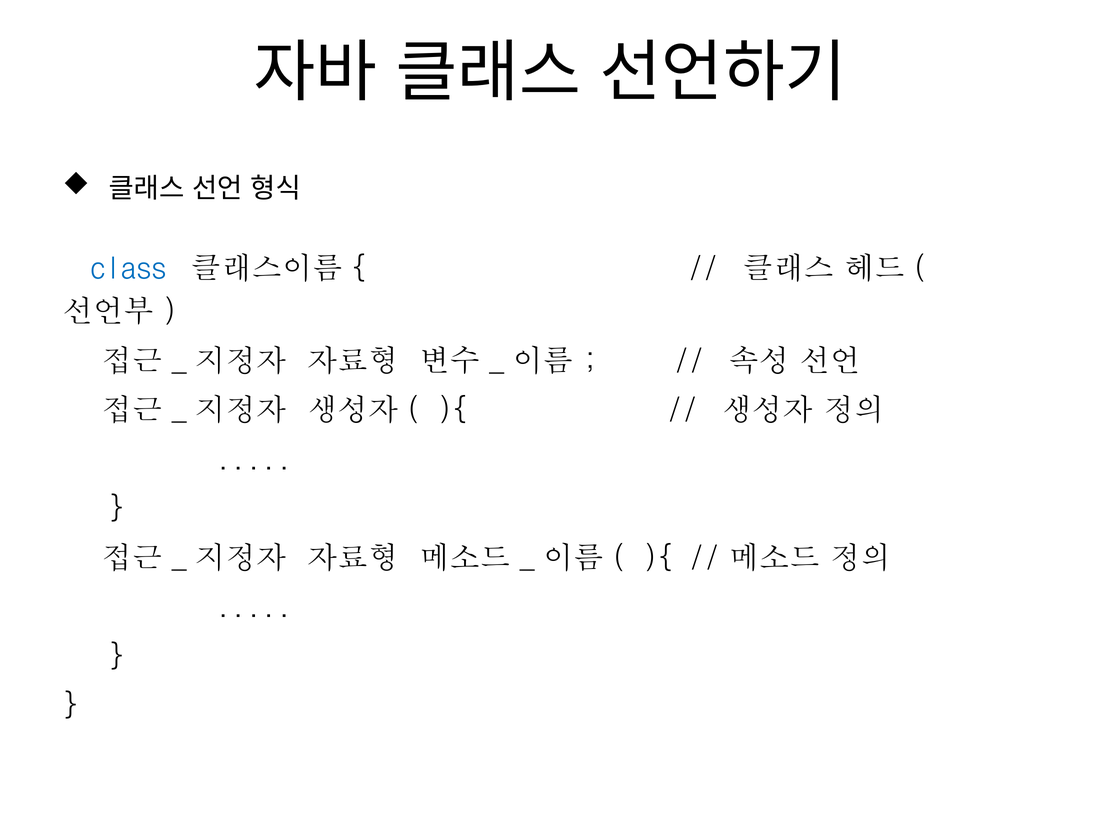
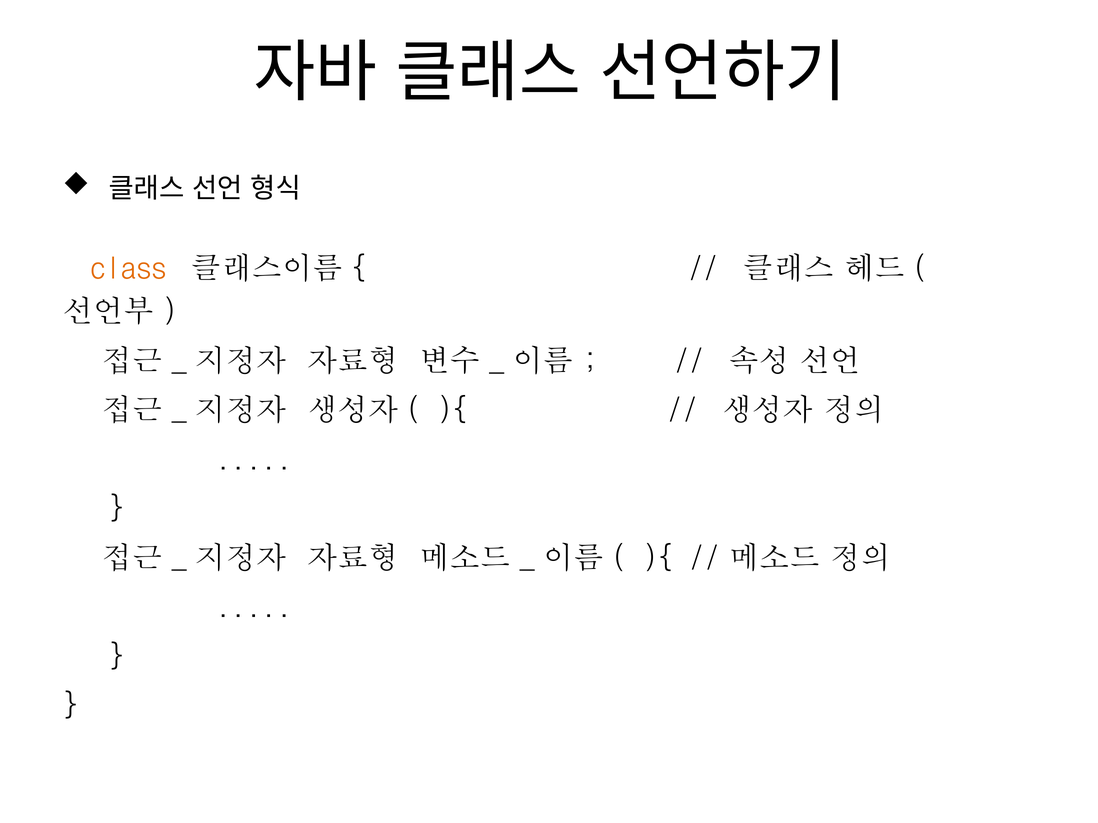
class colour: blue -> orange (128, 269)
